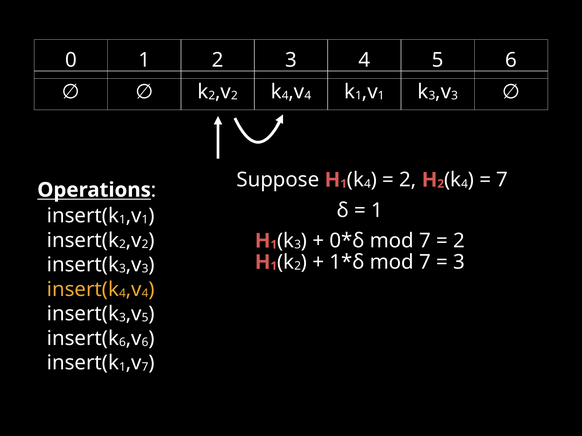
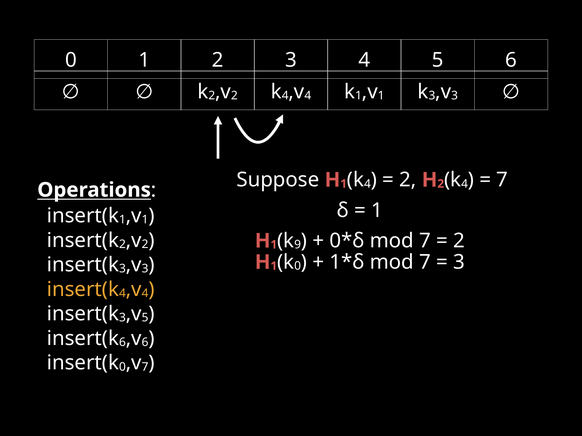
3: 3 -> 9 (298, 245)
2: 2 -> 0 (298, 266)
1: 1 -> 0 (122, 367)
